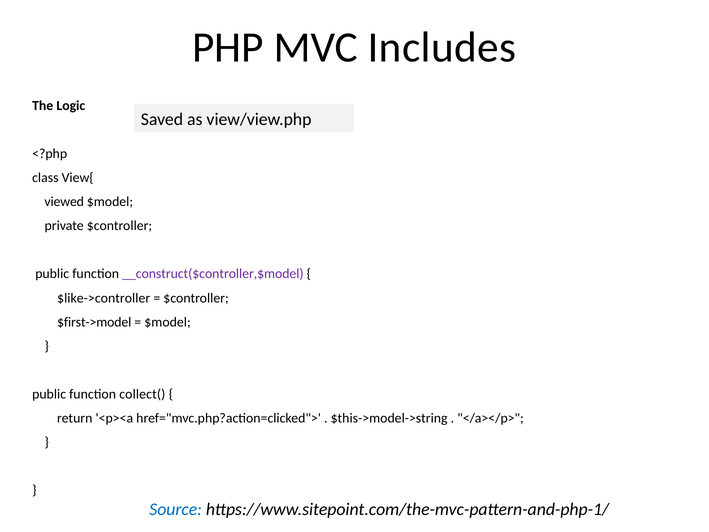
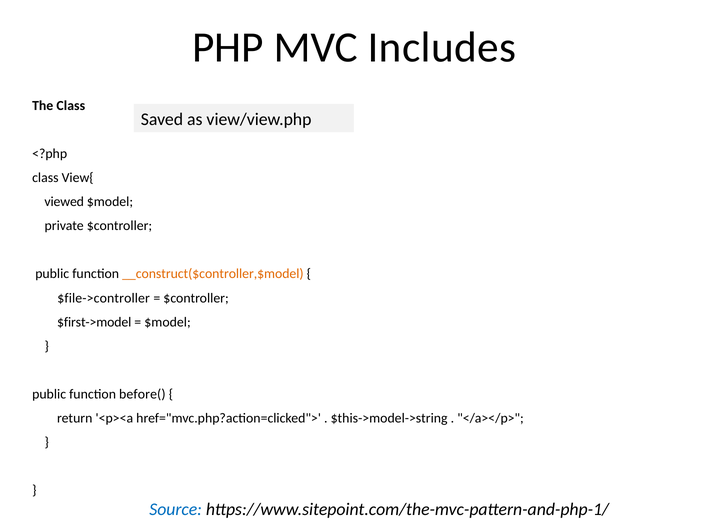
The Logic: Logic -> Class (71, 106)
__construct($controller,$model colour: purple -> orange (213, 274)
$like->controller: $like->controller -> $file->controller (104, 298)
collect(: collect( -> before( (142, 394)
